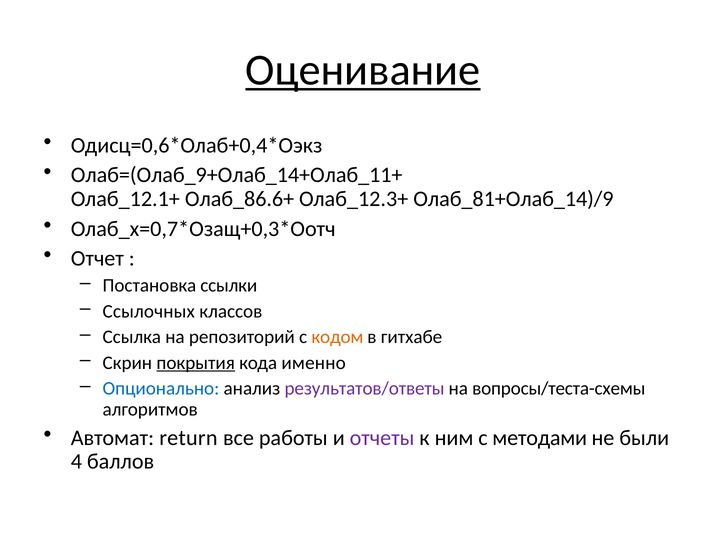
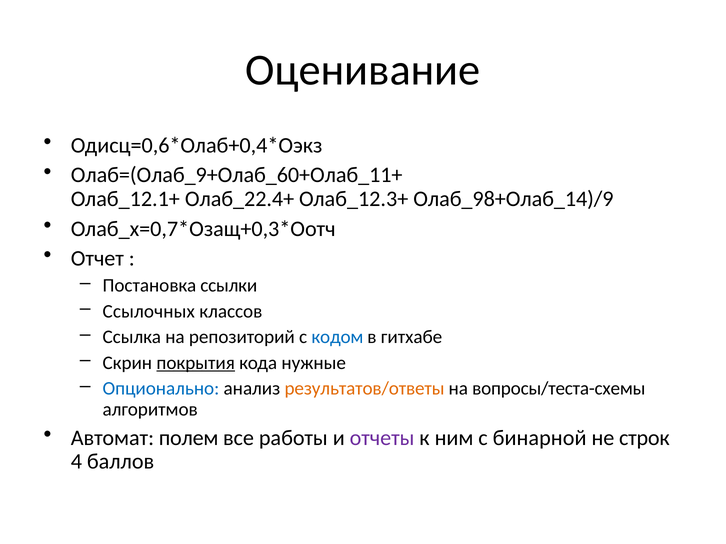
Оценивание underline: present -> none (363, 70)
Олаб=(Олаб_9+Олаб_14+Олаб_11+: Олаб=(Олаб_9+Олаб_14+Олаб_11+ -> Олаб=(Олаб_9+Олаб_60+Олаб_11+ (237, 175)
Олаб_86.6+: Олаб_86.6+ -> Олаб_22.4+ (240, 199)
Олаб_81+Олаб_14)/9: Олаб_81+Олаб_14)/9 -> Олаб_98+Олаб_14)/9 (513, 199)
кодом colour: orange -> blue (337, 337)
именно: именно -> нужные (314, 363)
результатов/ответы colour: purple -> orange (365, 389)
return: return -> полем (189, 438)
методами: методами -> бинарной (540, 438)
были: были -> строк (644, 438)
